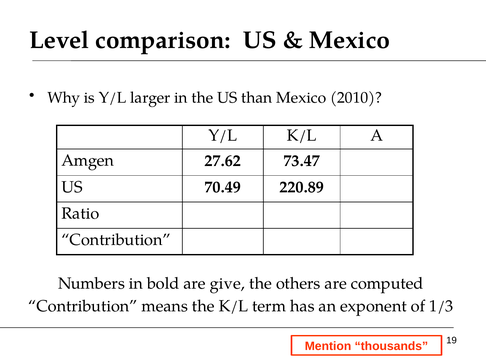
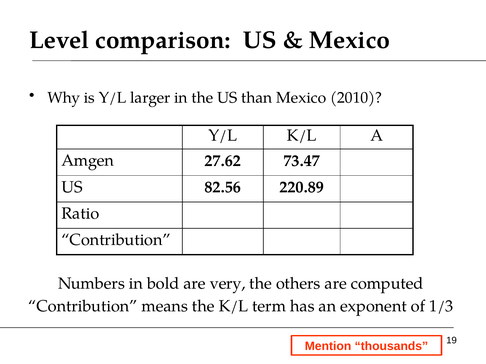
70.49: 70.49 -> 82.56 (223, 187)
give: give -> very (228, 284)
